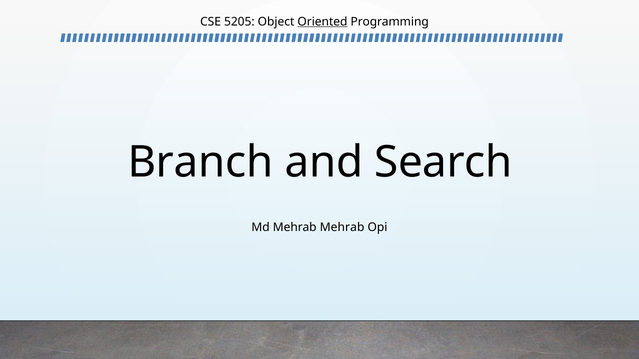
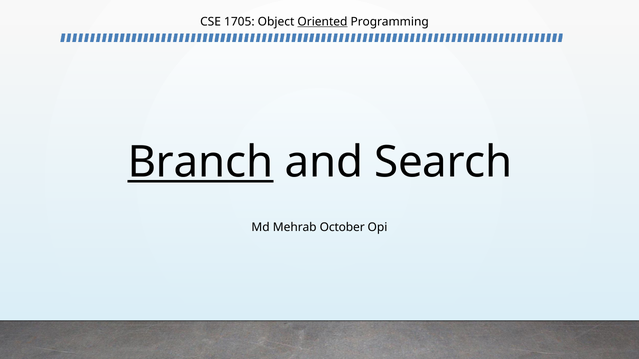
5205: 5205 -> 1705 (239, 22)
Branch underline: none -> present (200, 163)
Mehrab Mehrab: Mehrab -> October (342, 228)
